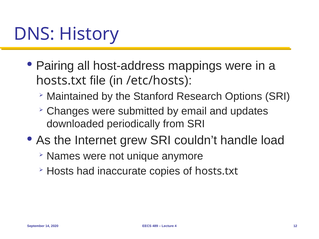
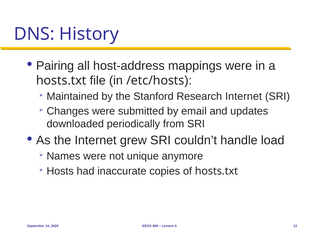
Research Options: Options -> Internet (244, 96)
